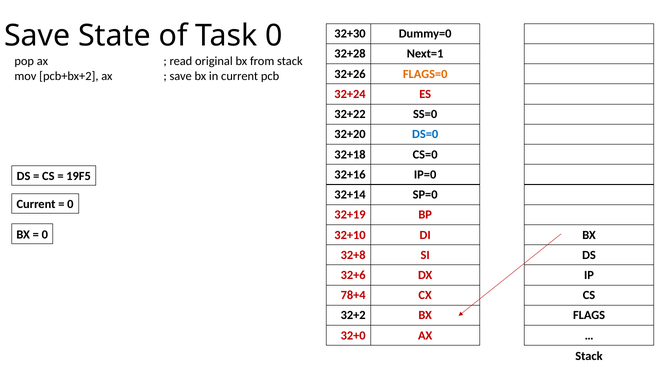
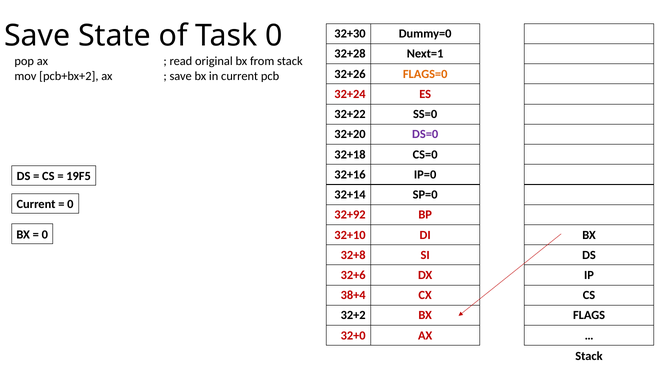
DS=0 colour: blue -> purple (425, 134)
32+19: 32+19 -> 32+92 (350, 215)
78+4: 78+4 -> 38+4 (353, 296)
